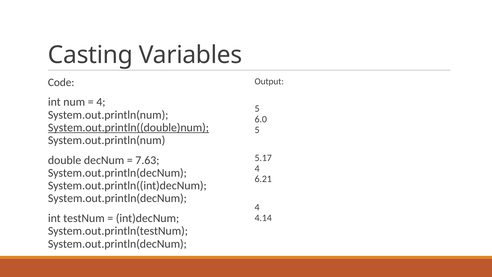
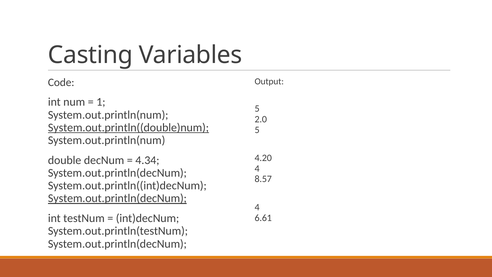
4: 4 -> 1 (101, 102)
6.0: 6.0 -> 2.0 (261, 119)
5.17: 5.17 -> 4.20 (263, 158)
7.63: 7.63 -> 4.34 (147, 160)
6.21: 6.21 -> 8.57 (263, 179)
System.out.println(decNum underline: none -> present (117, 198)
4.14: 4.14 -> 6.61 (263, 218)
